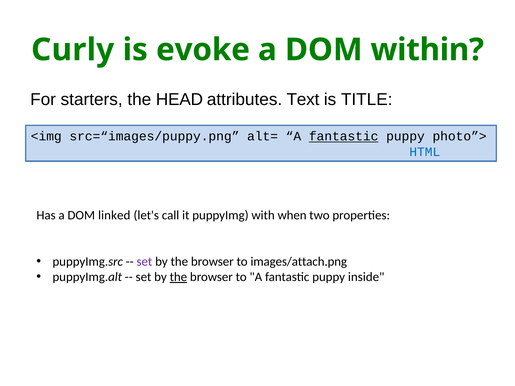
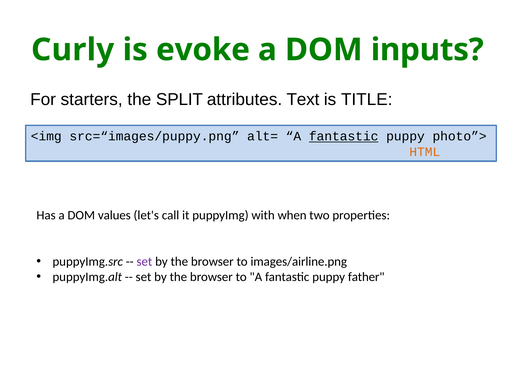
within: within -> inputs (427, 50)
HEAD: HEAD -> SPLIT (179, 100)
HTML colour: blue -> orange (425, 152)
linked: linked -> values (114, 215)
images/attach.png: images/attach.png -> images/airline.png (299, 262)
the underline: present -> none (178, 277)
inside: inside -> father (366, 277)
